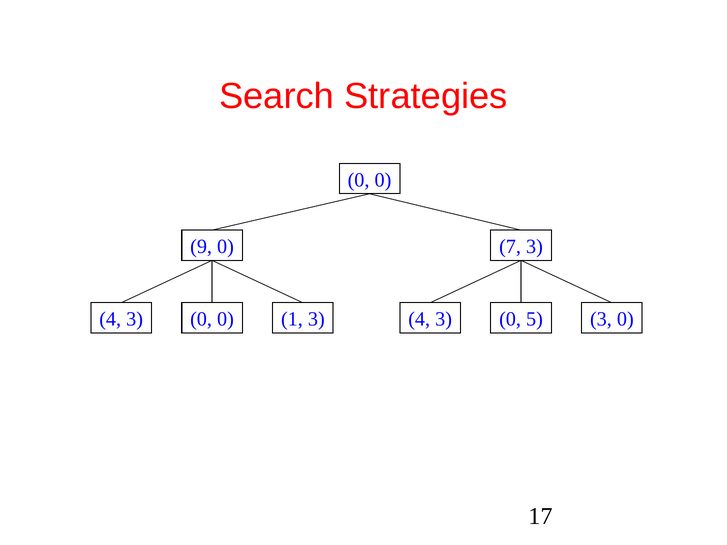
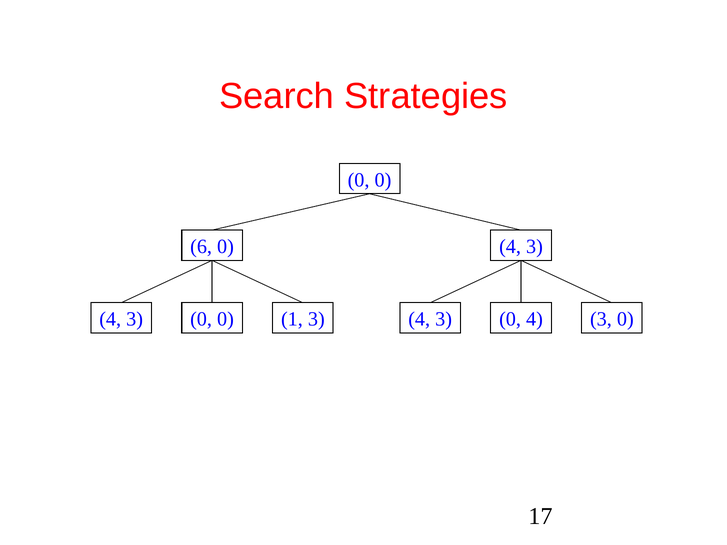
9: 9 -> 6 (201, 247)
7: 7 -> 4 (510, 247)
5: 5 -> 4 (534, 319)
